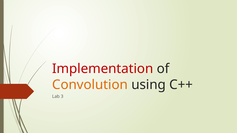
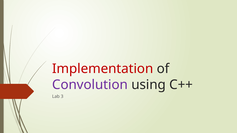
Convolution colour: orange -> purple (90, 85)
